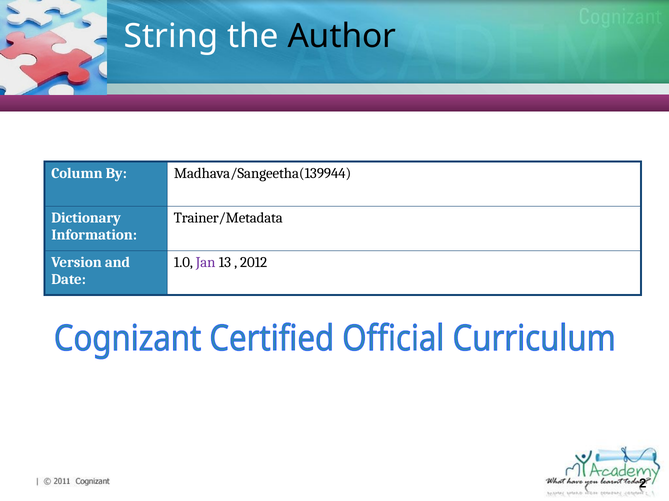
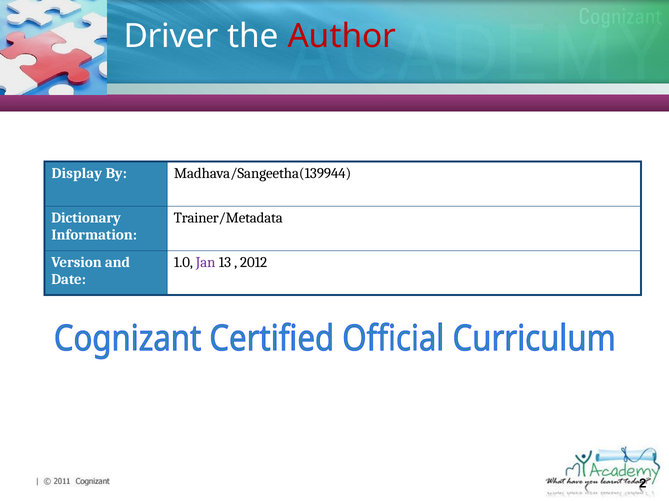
String: String -> Driver (171, 36)
Author colour: black -> red (342, 36)
Column: Column -> Display (77, 173)
